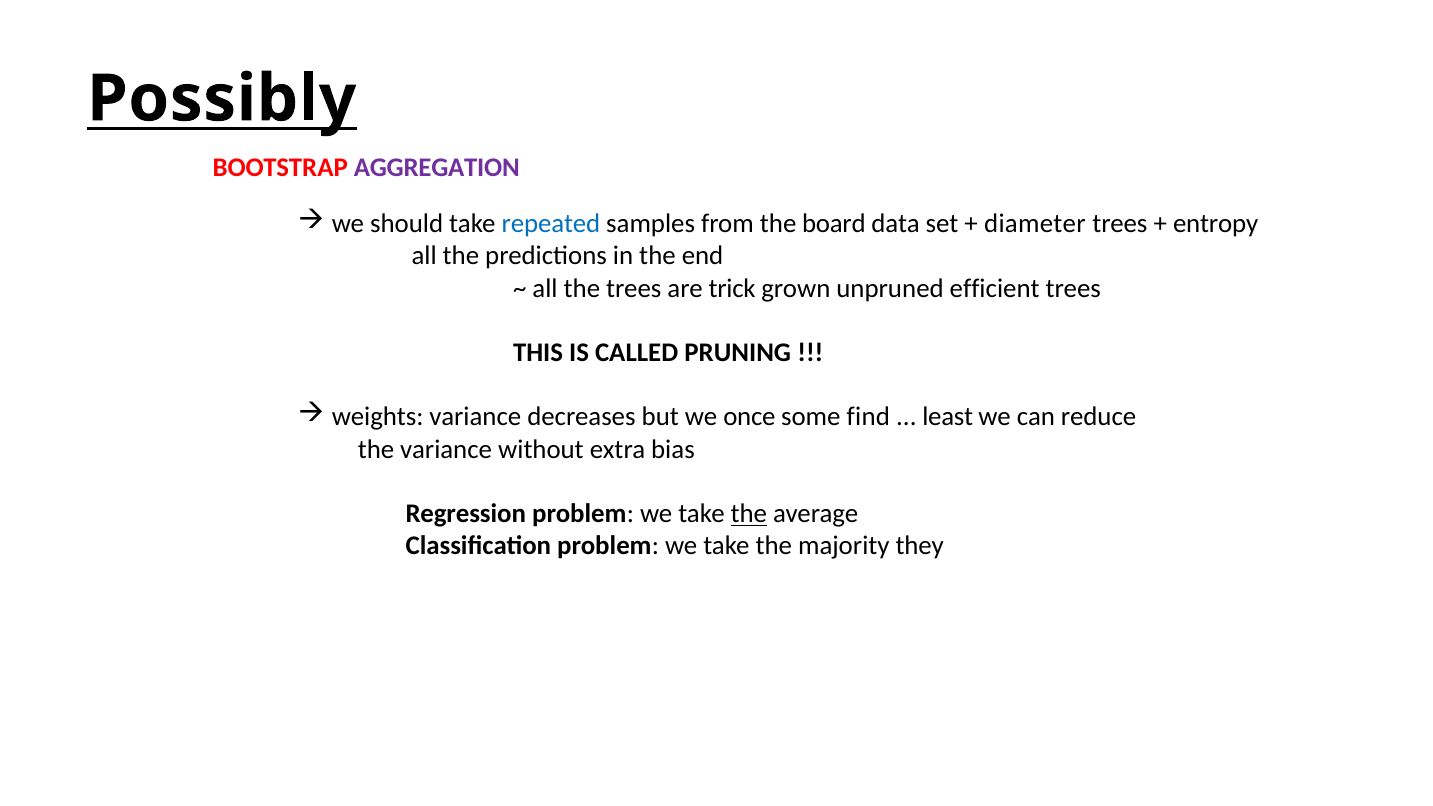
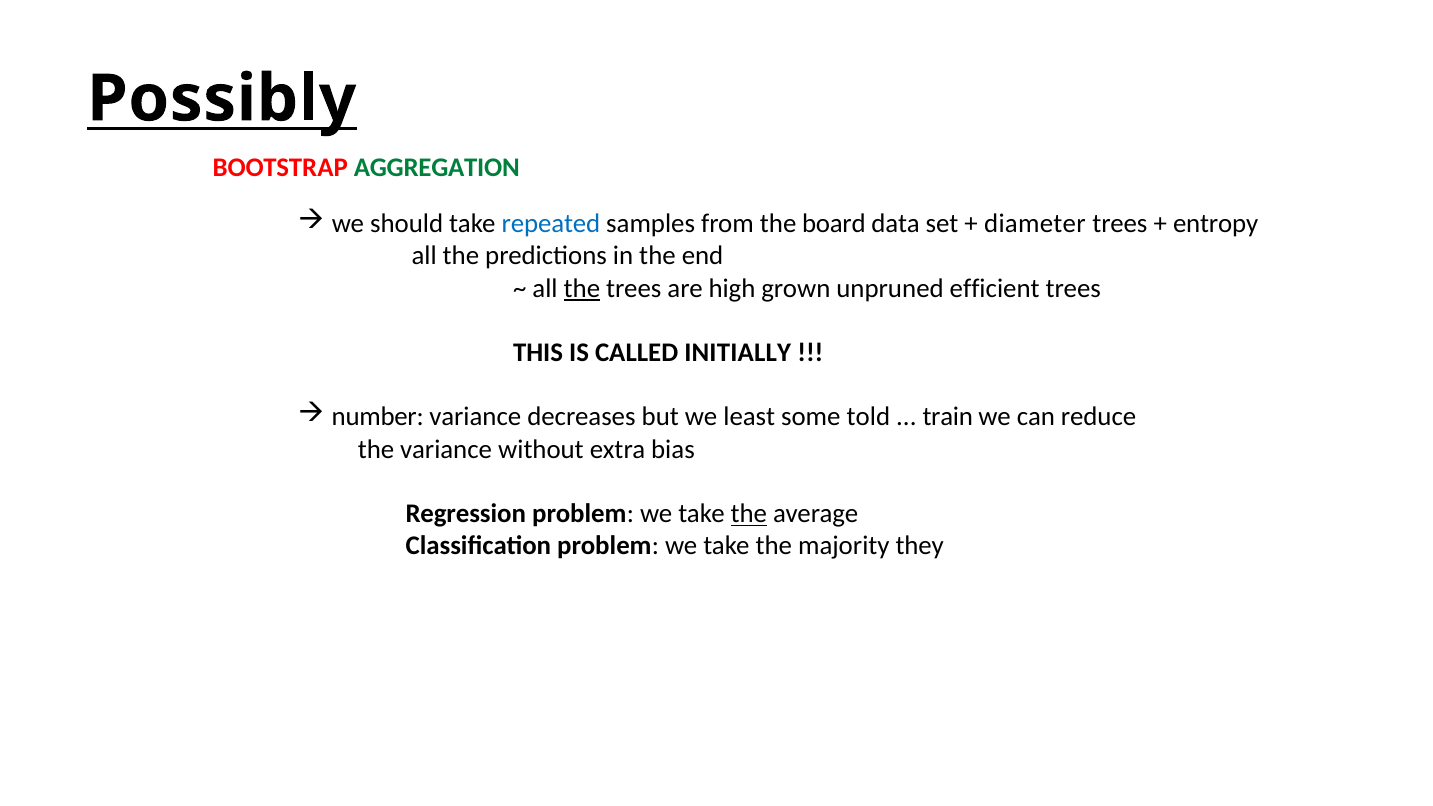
AGGREGATION colour: purple -> green (437, 168)
the underline: none -> present (582, 288)
trick: trick -> high (732, 288)
PRUNING: PRUNING -> INITIALLY (738, 353)
weights: weights -> number (378, 417)
once: once -> least (749, 417)
find: find -> told (868, 417)
least: least -> train (948, 417)
